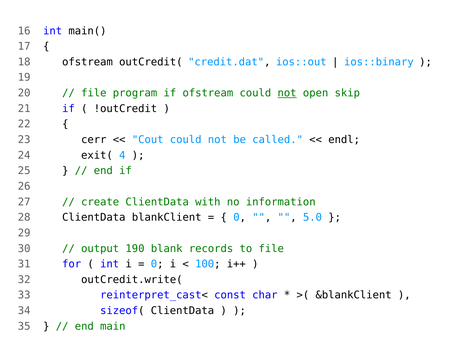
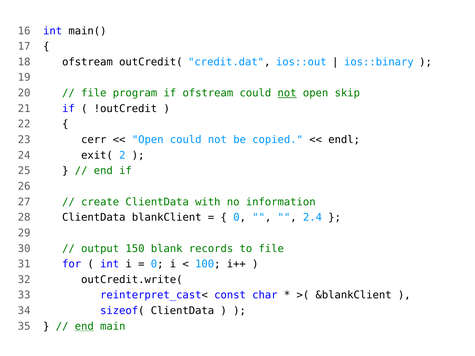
Cout: Cout -> Open (148, 140)
called: called -> copied (278, 140)
4: 4 -> 2 (122, 155)
5.0: 5.0 -> 2.4 (312, 218)
190: 190 -> 150 (135, 249)
end underline: none -> present (84, 327)
